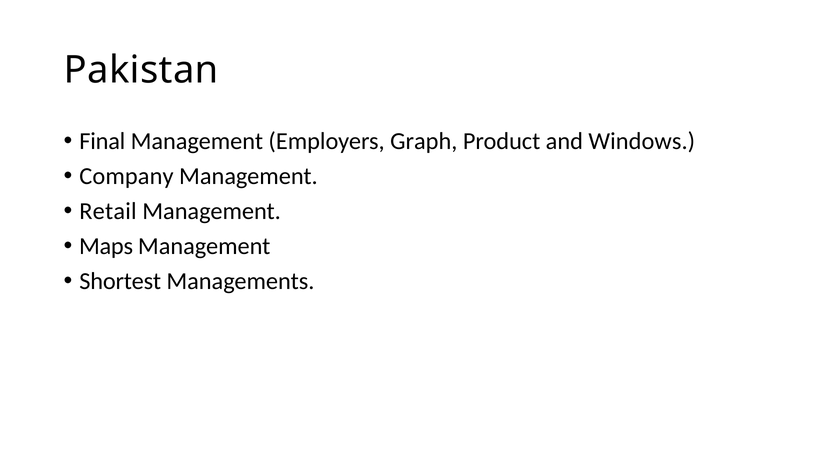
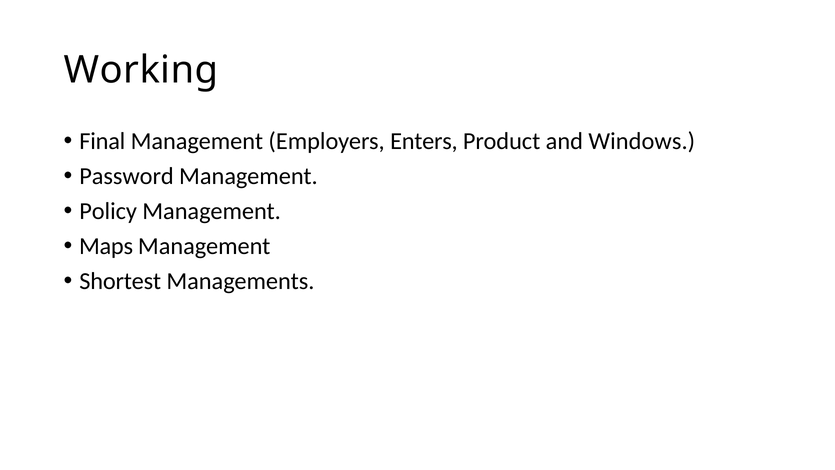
Pakistan: Pakistan -> Working (141, 70)
Graph: Graph -> Enters (424, 141)
Company: Company -> Password (127, 176)
Retail: Retail -> Policy (108, 211)
